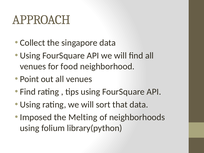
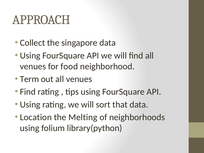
Point: Point -> Term (29, 79)
Imposed: Imposed -> Location (36, 117)
